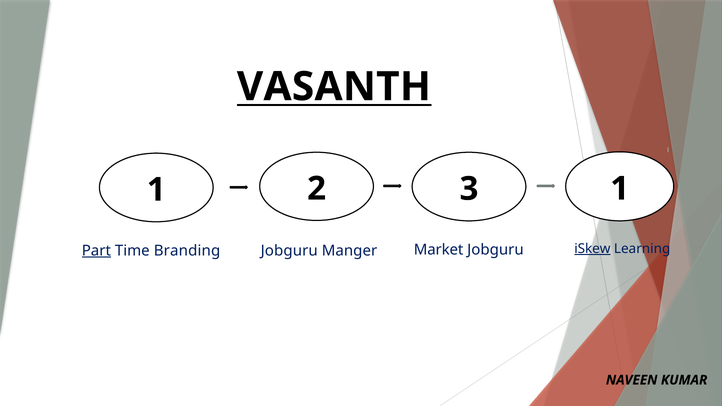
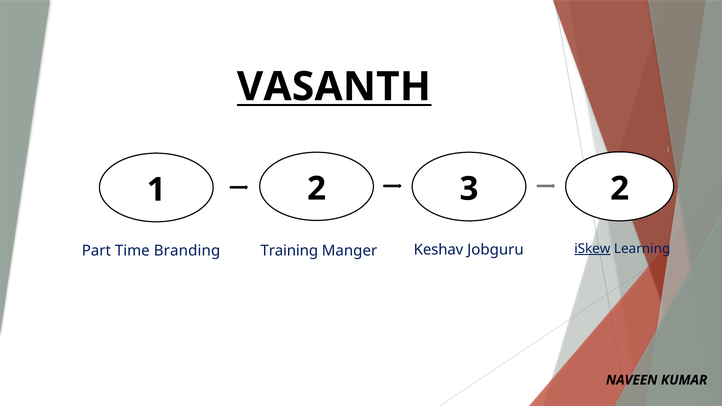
3 1: 1 -> 2 (620, 189)
Part underline: present -> none (96, 251)
Jobguru: Jobguru -> Training (289, 251)
Market: Market -> Keshav (439, 250)
